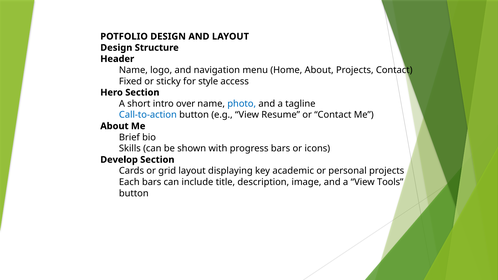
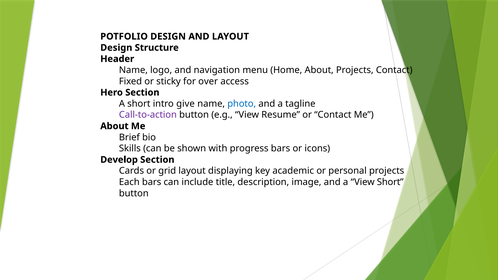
style: style -> over (208, 81)
over: over -> give (186, 104)
Call-to-action colour: blue -> purple (148, 115)
View Tools: Tools -> Short (390, 182)
